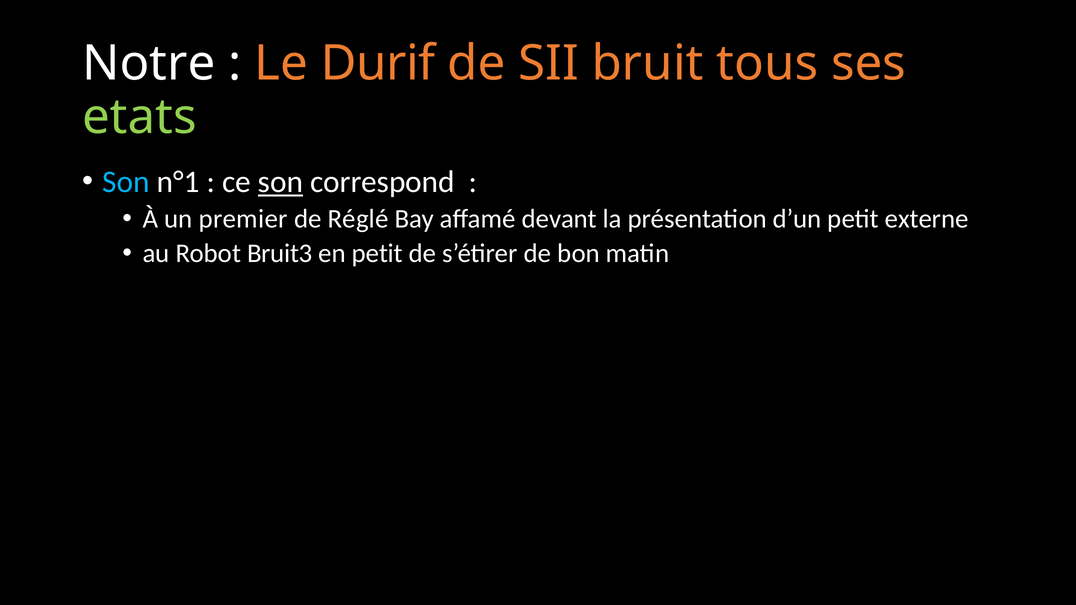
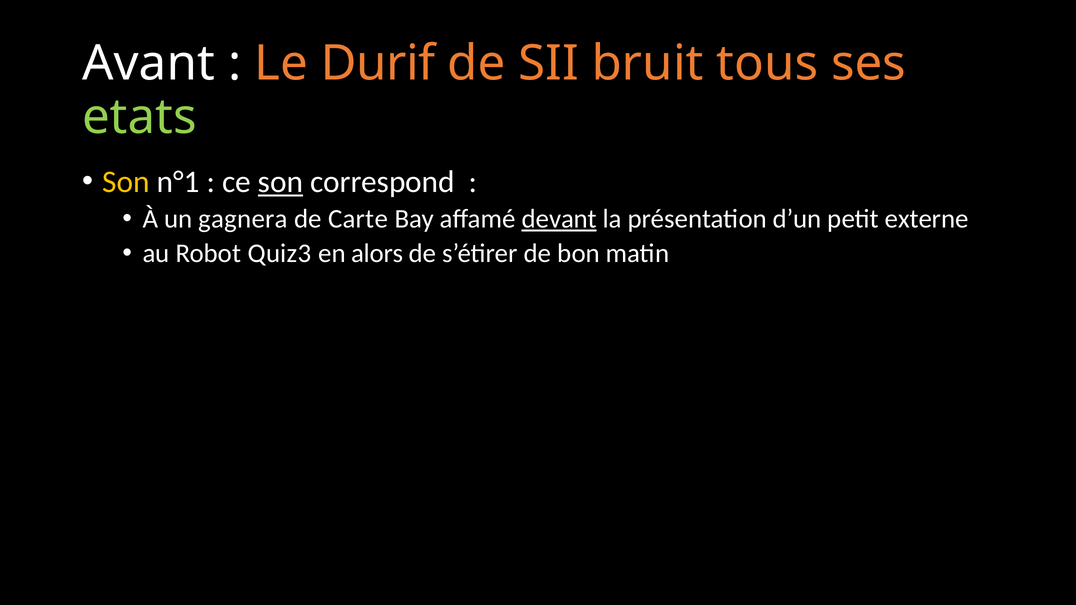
Notre: Notre -> Avant (149, 64)
Son colour: light blue -> yellow (126, 182)
premier: premier -> gagnera (243, 219)
Réglé: Réglé -> Carte (358, 219)
devant underline: none -> present (559, 219)
Bruit3: Bruit3 -> Quiz3 (280, 254)
en petit: petit -> alors (377, 254)
